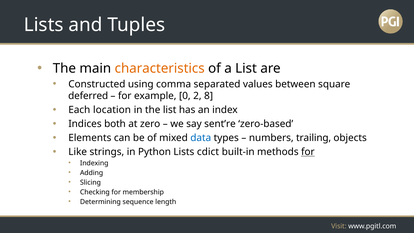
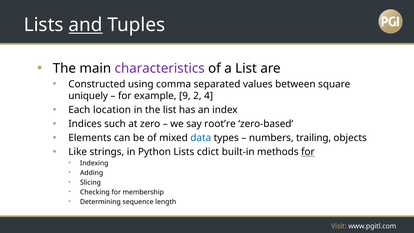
and underline: none -> present (86, 25)
characteristics colour: orange -> purple (160, 68)
deferred: deferred -> uniquely (88, 96)
0: 0 -> 9 (185, 96)
8: 8 -> 4 (209, 96)
both: both -> such (115, 124)
sent’re: sent’re -> root’re (220, 124)
